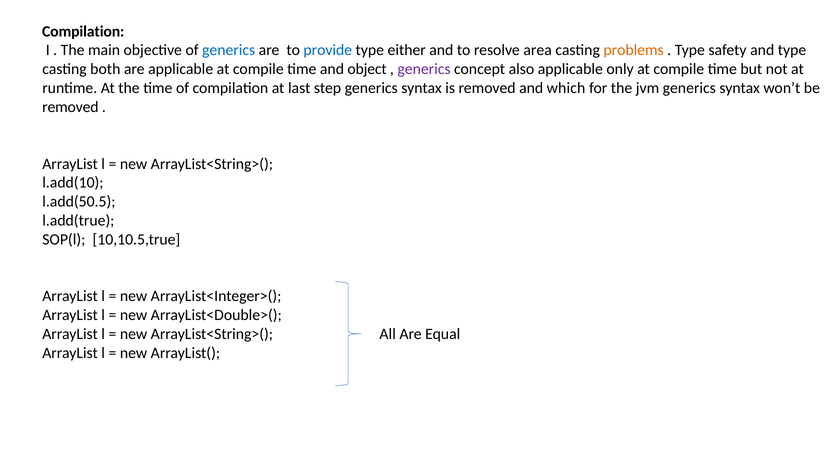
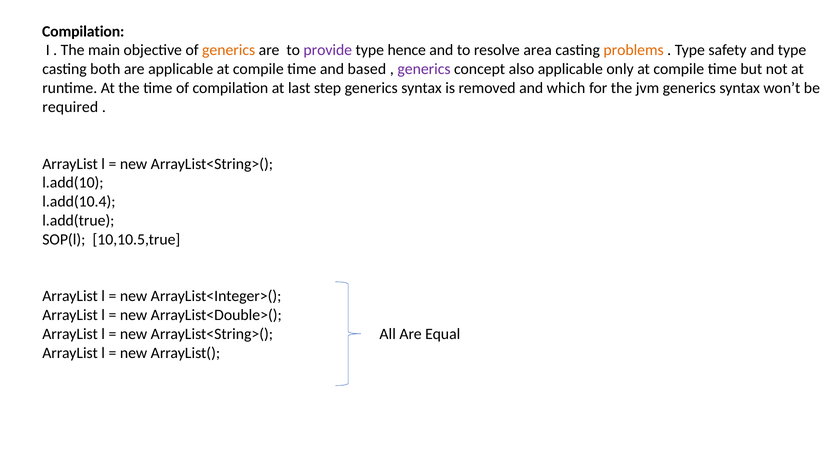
generics colour: blue -> orange (229, 50)
provide colour: blue -> purple (328, 50)
either: either -> hence (407, 50)
object: object -> based (367, 69)
removed: removed -> required (70, 107)
l.add(50.5: l.add(50.5 -> l.add(10.4 (79, 201)
